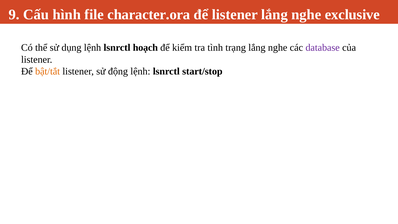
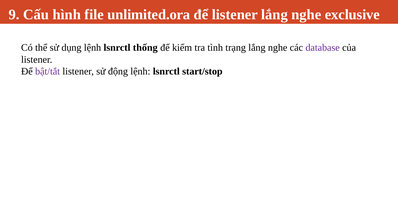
character.ora: character.ora -> unlimited.ora (149, 15)
hoạch: hoạch -> thống (145, 48)
bật/tắt colour: orange -> purple (48, 71)
